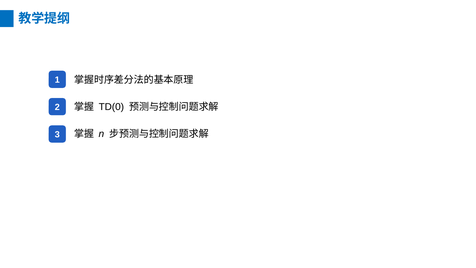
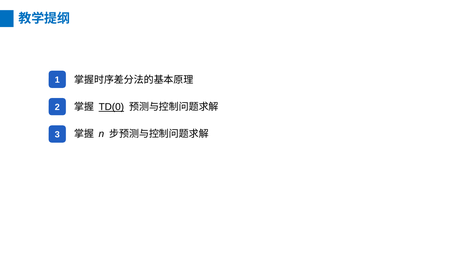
TD(0 underline: none -> present (111, 107)
